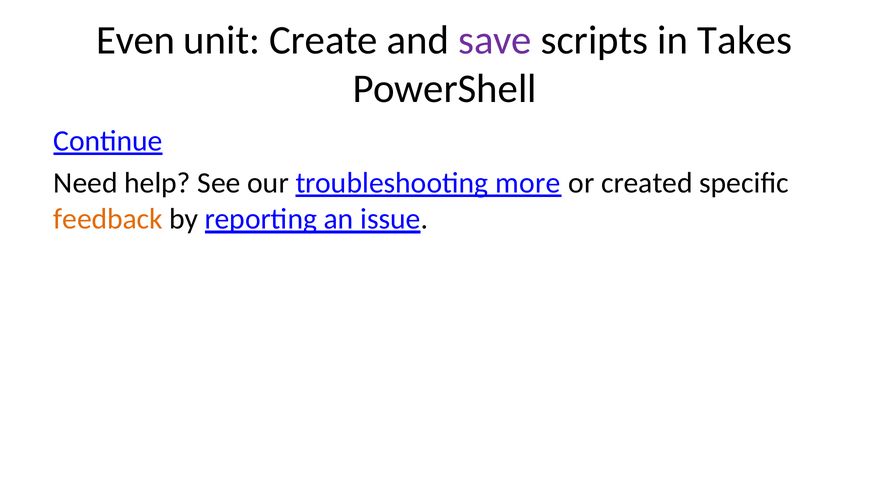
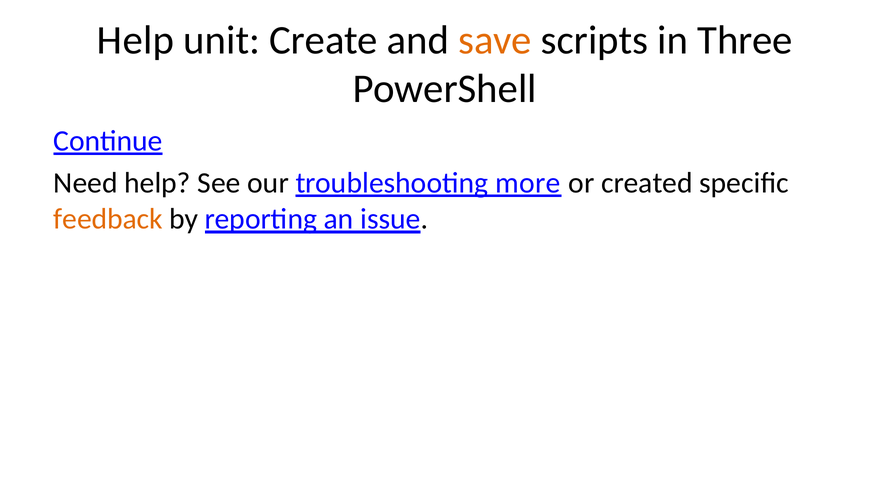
Even: Even -> Help (135, 40)
save colour: purple -> orange (495, 40)
Takes: Takes -> Three (745, 40)
